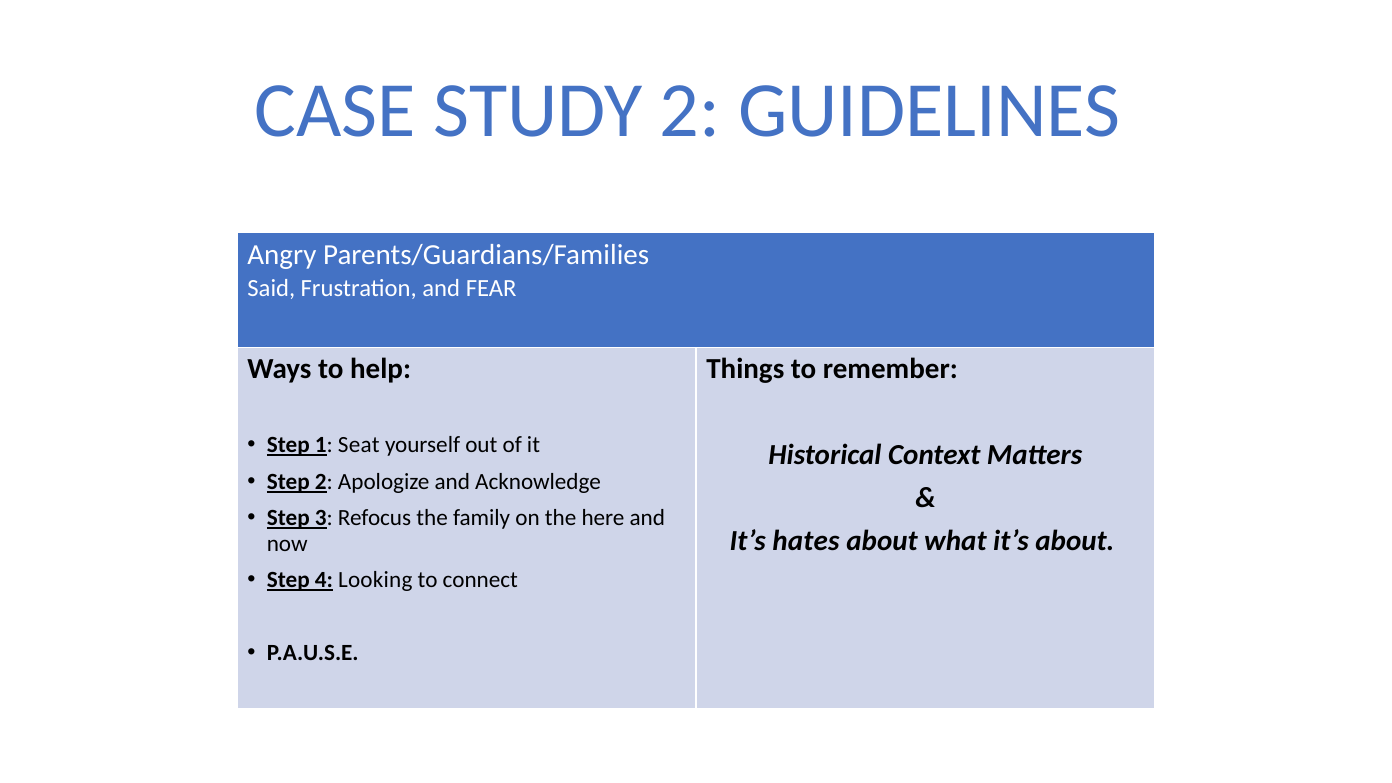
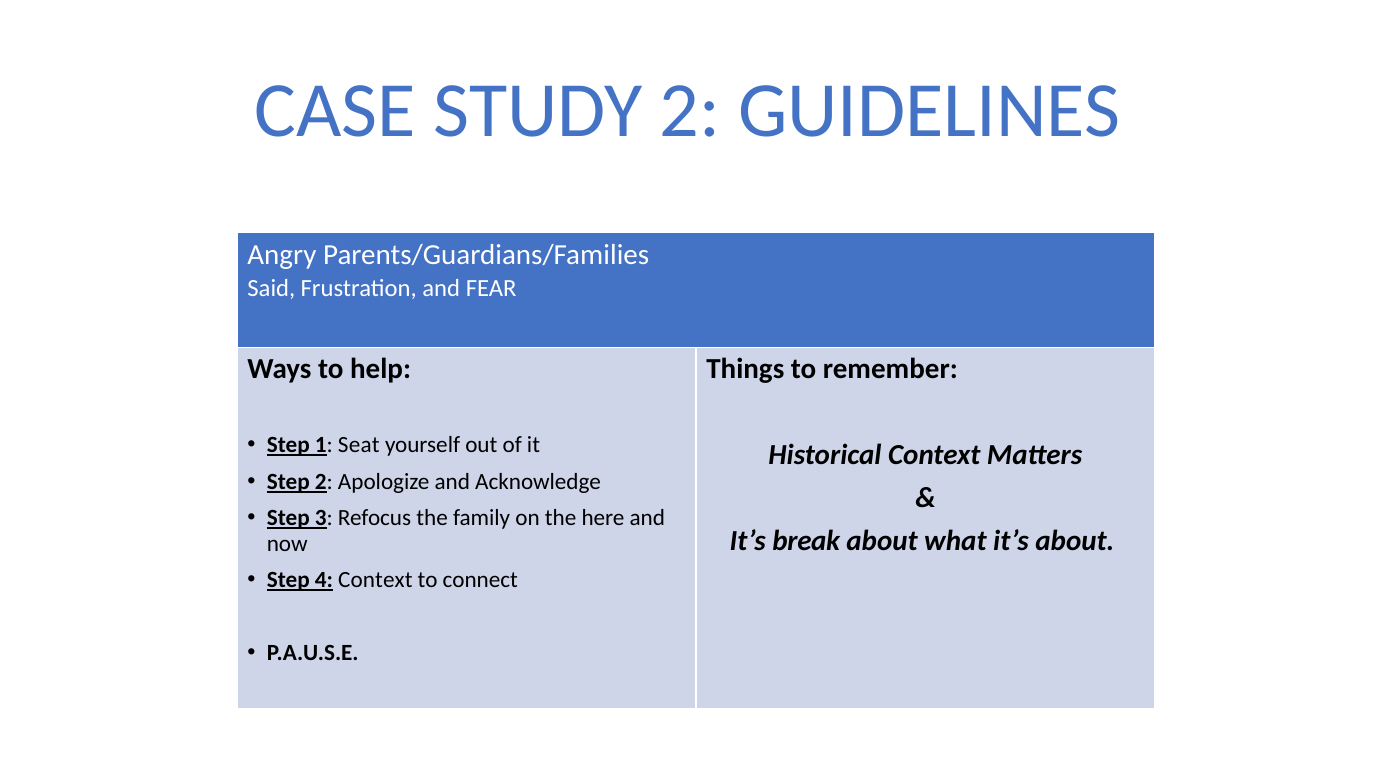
hates: hates -> break (806, 540)
4 Looking: Looking -> Context (375, 580)
